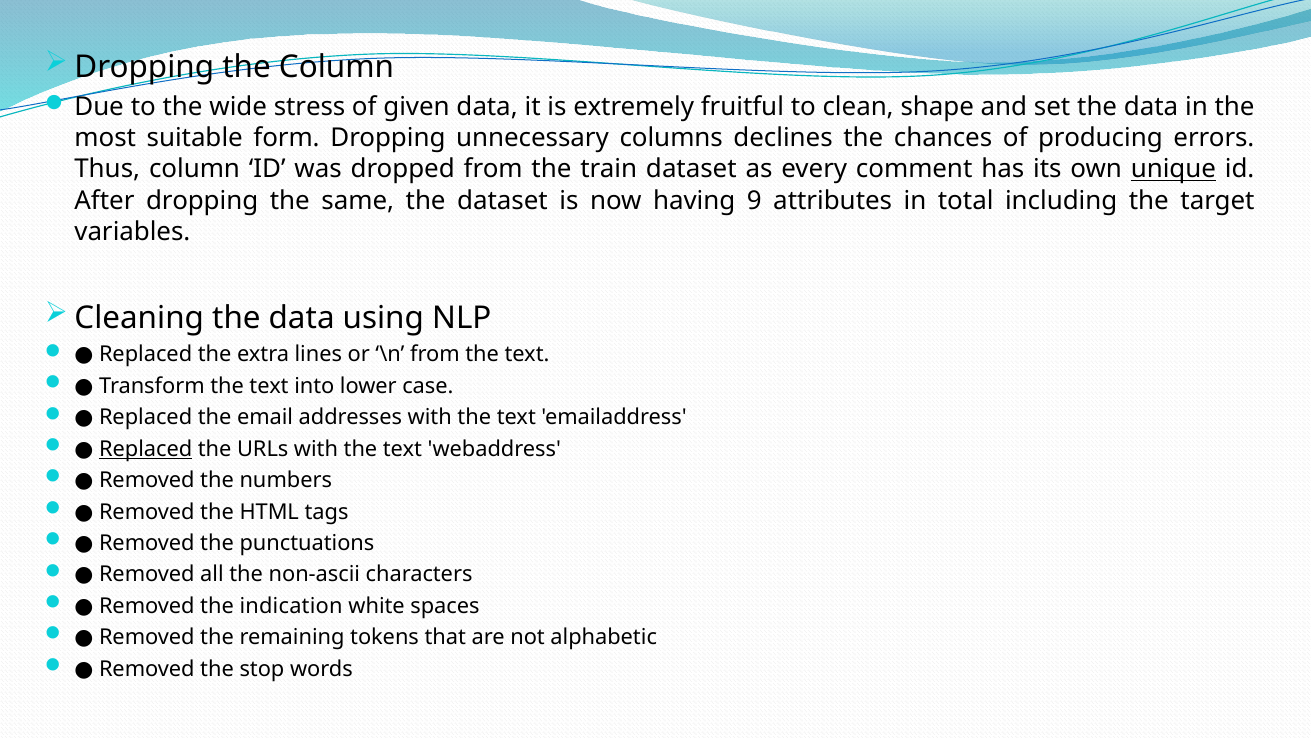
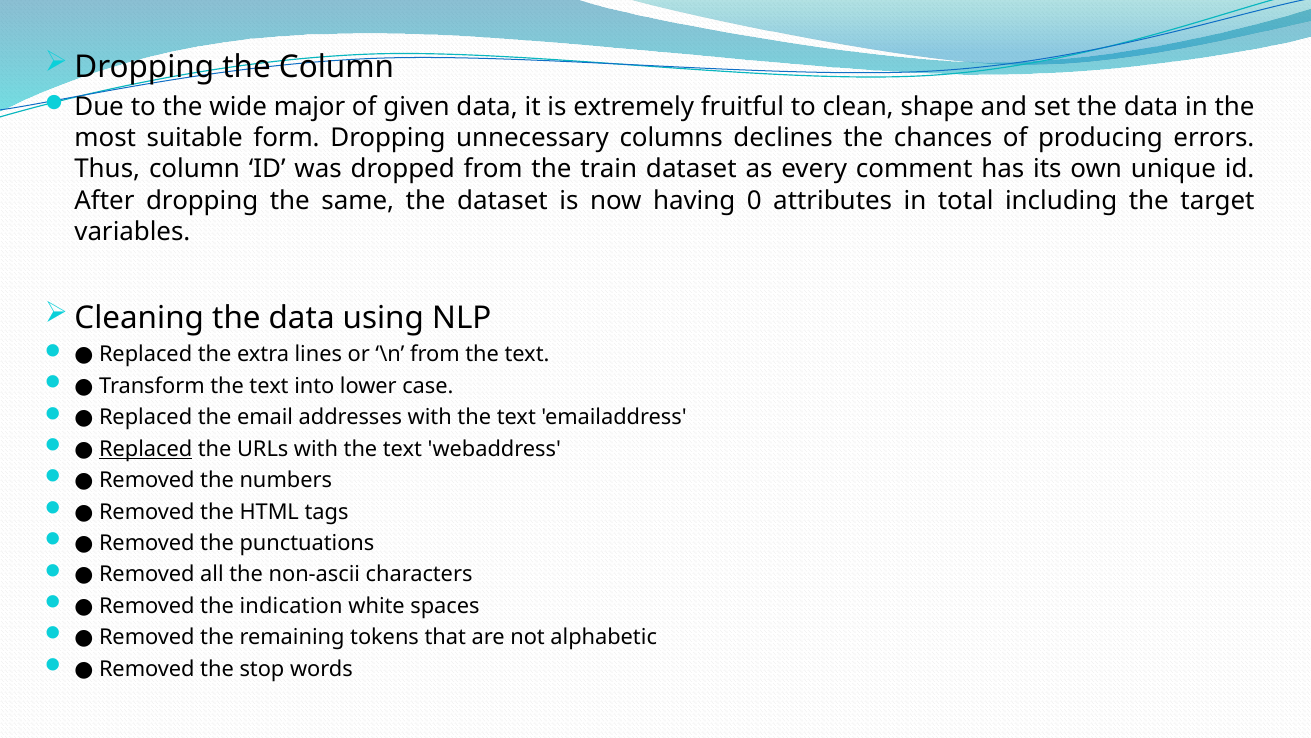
stress: stress -> major (310, 107)
unique underline: present -> none (1173, 169)
9: 9 -> 0 (754, 200)
